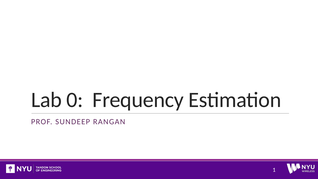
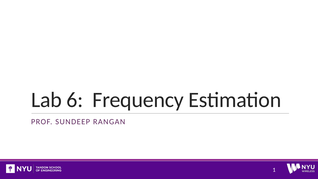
0: 0 -> 6 (75, 100)
